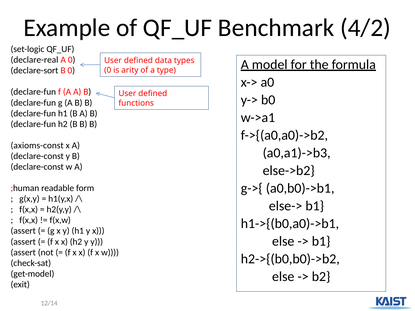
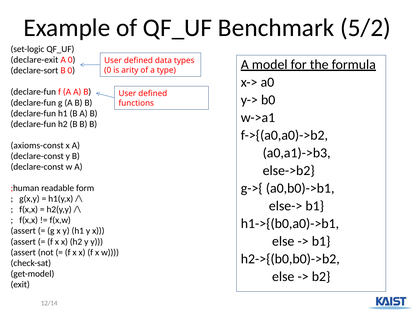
4/2: 4/2 -> 5/2 (366, 28)
declare-real: declare-real -> declare-exit (34, 60)
